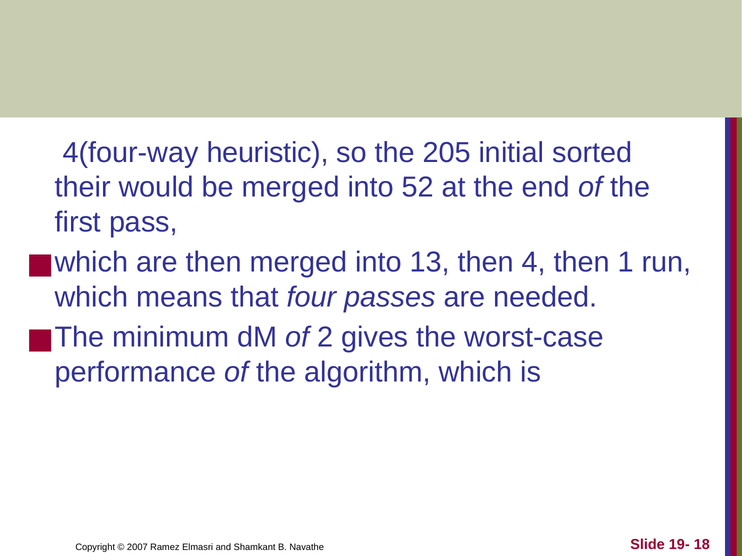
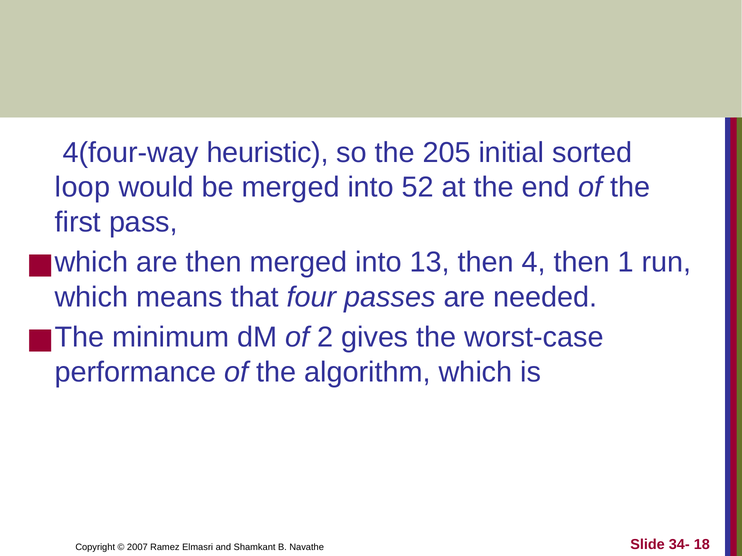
their: their -> loop (83, 188)
19-: 19- -> 34- (679, 545)
